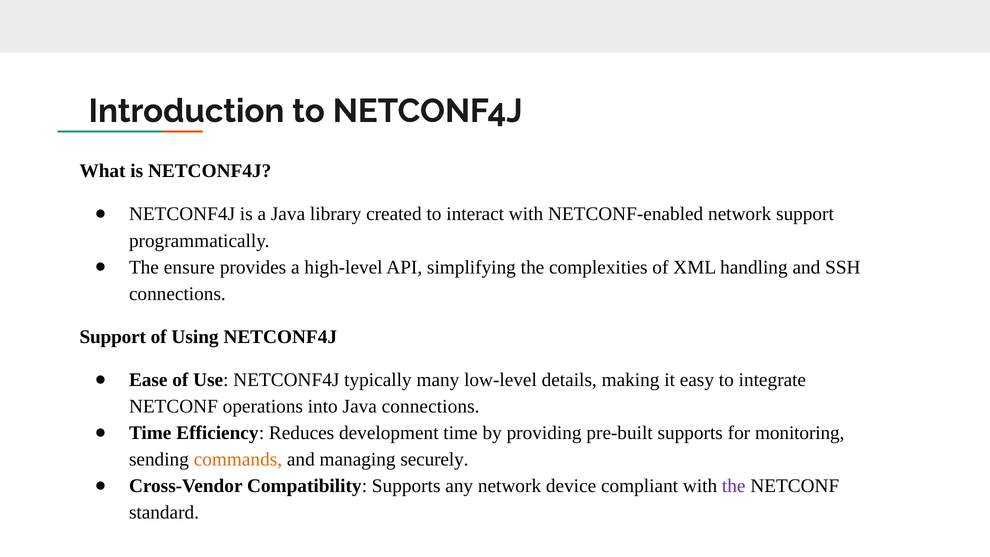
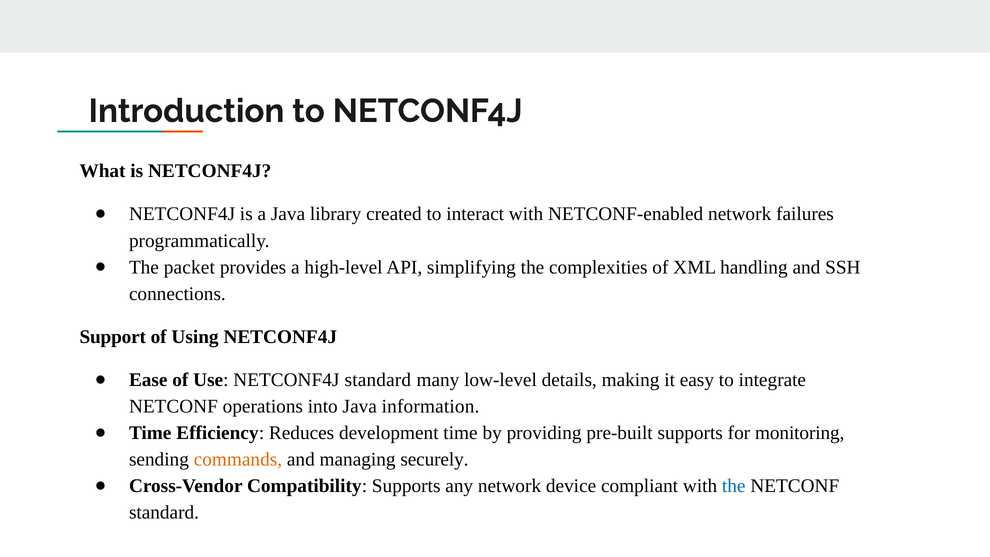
network support: support -> failures (805, 214)
ensure: ensure -> packet (189, 267)
NETCONF4J typically: typically -> standard (378, 380)
Java connections: connections -> information (431, 406)
the colour: purple -> blue (734, 486)
